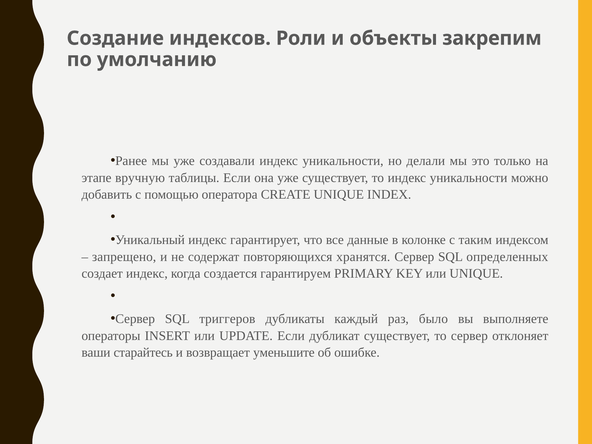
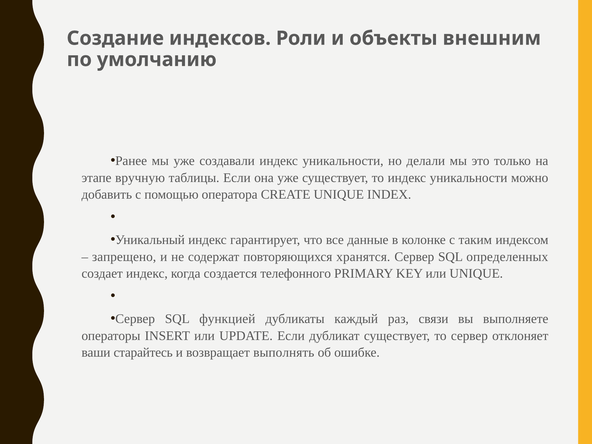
закрепим: закрепим -> внешним (492, 38)
гарантируем: гарантируем -> телефонного (296, 274)
триггеров: триггеров -> функцией (227, 319)
было: было -> связи (434, 319)
уменьшите: уменьшите -> выполнять (284, 353)
